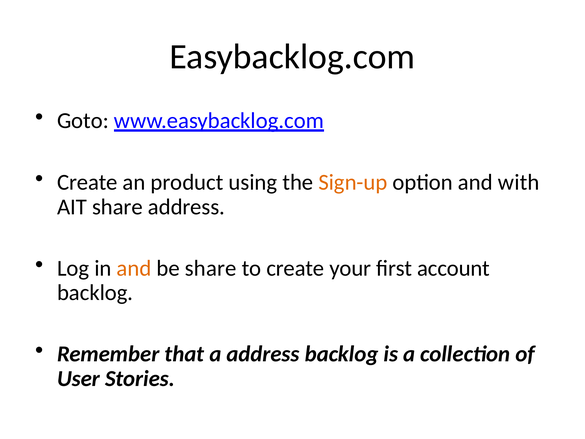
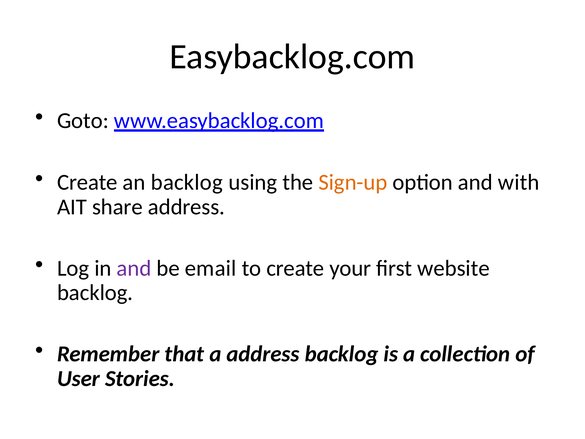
an product: product -> backlog (187, 182)
and colour: orange -> purple (134, 268)
be share: share -> email (211, 268)
account: account -> website (453, 268)
